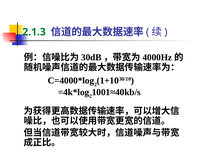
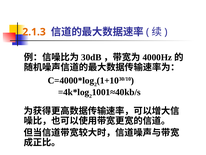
2.1.3 colour: green -> orange (34, 32)
